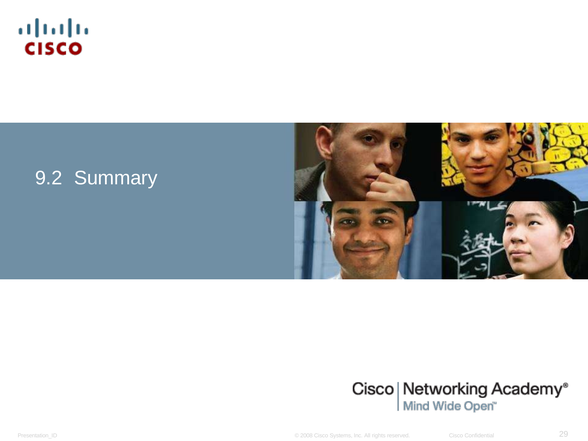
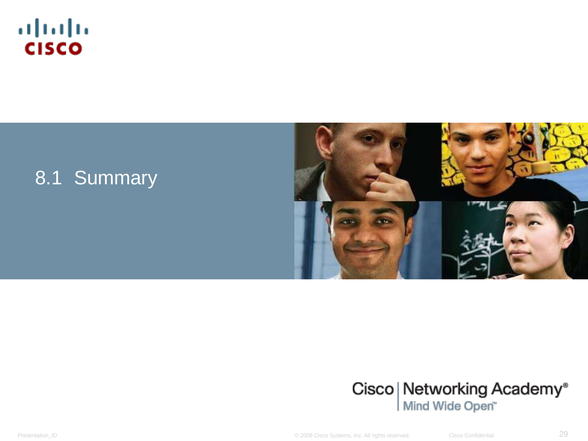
9.2: 9.2 -> 8.1 (49, 178)
